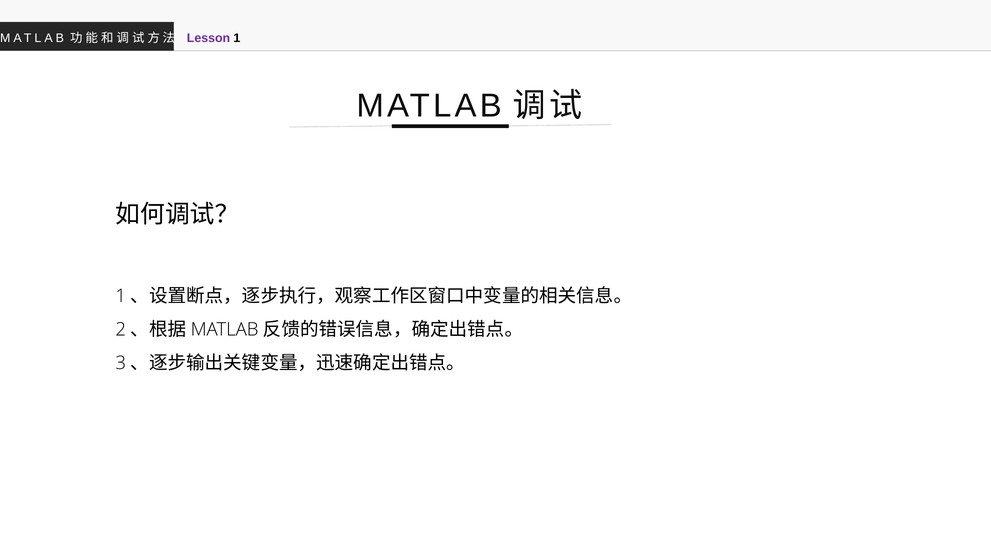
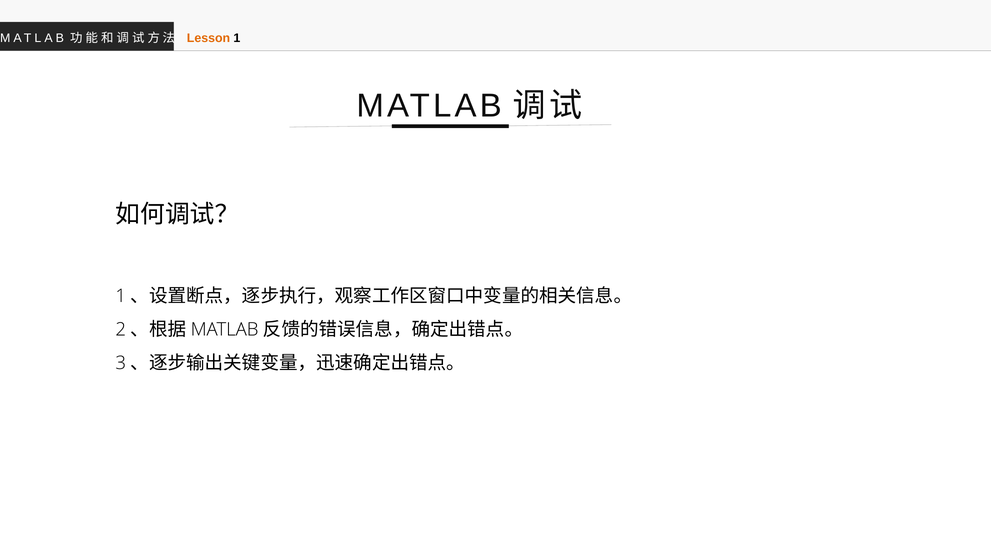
Lesson colour: purple -> orange (208, 38)
